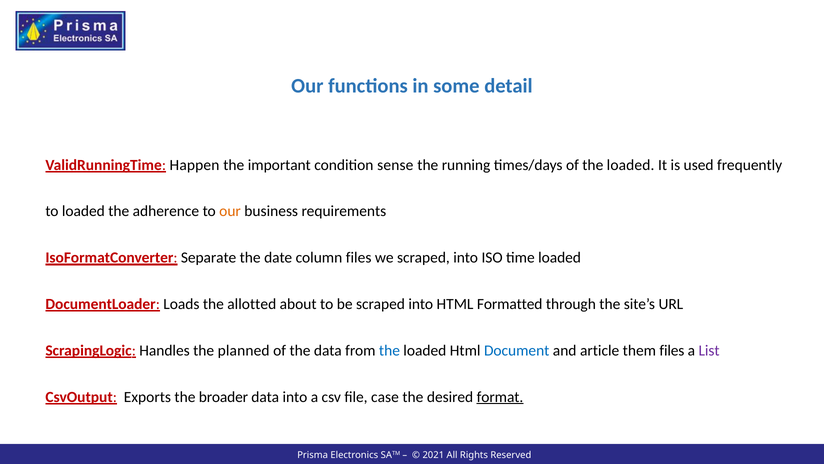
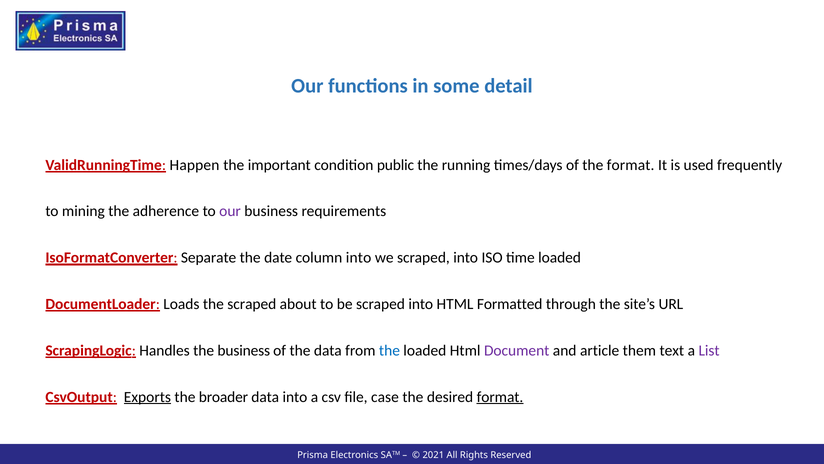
sense: sense -> public (395, 165)
of the loaded: loaded -> format (631, 165)
to loaded: loaded -> mining (83, 211)
our colour: orange -> purple (230, 211)
column files: files -> into (359, 258)
the allotted: allotted -> scraped (252, 304)
the planned: planned -> business (244, 350)
Document colour: blue -> purple (517, 350)
them files: files -> text (672, 350)
Exports underline: none -> present (147, 397)
